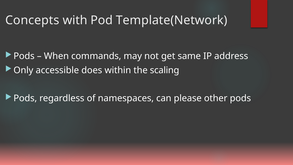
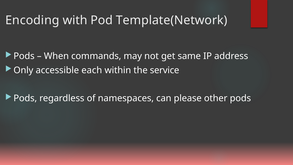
Concepts: Concepts -> Encoding (32, 20)
does: does -> each (92, 70)
scaling: scaling -> service (165, 70)
